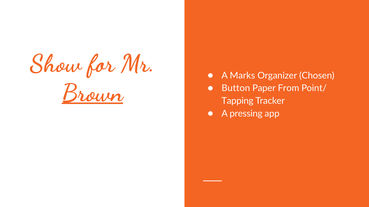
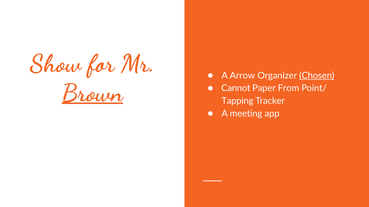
Marks: Marks -> Arrow (242, 76)
Chosen underline: none -> present (317, 76)
Button: Button -> Cannot (236, 88)
pressing: pressing -> meeting (246, 114)
